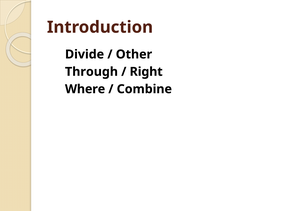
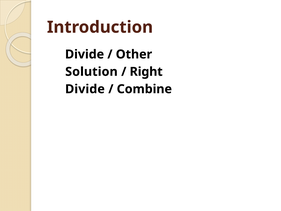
Through: Through -> Solution (91, 72)
Where: Where -> Divide (85, 89)
